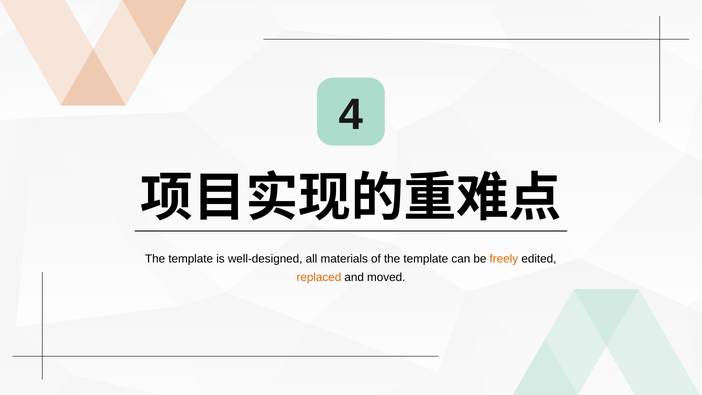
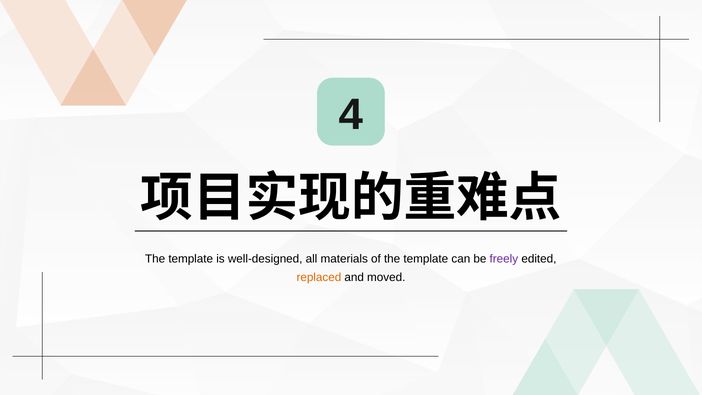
freely colour: orange -> purple (504, 259)
